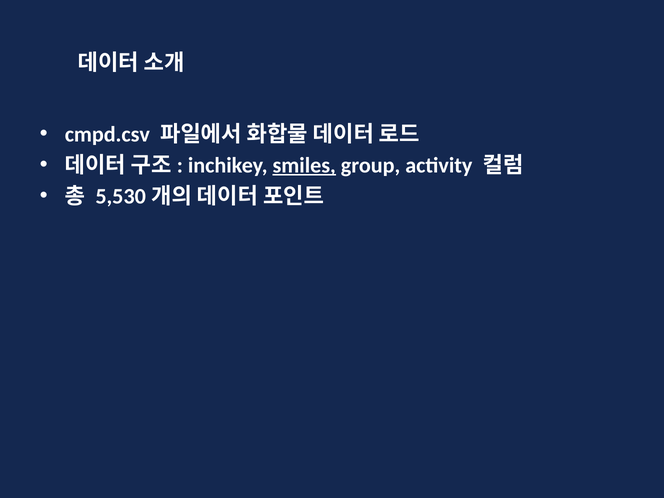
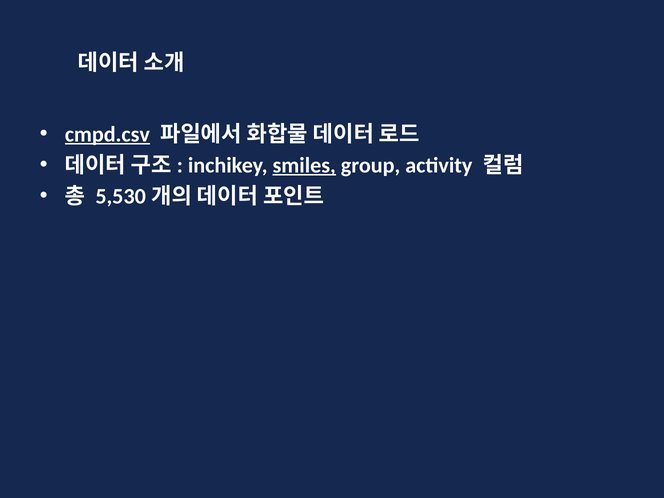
cmpd.csv underline: none -> present (107, 134)
